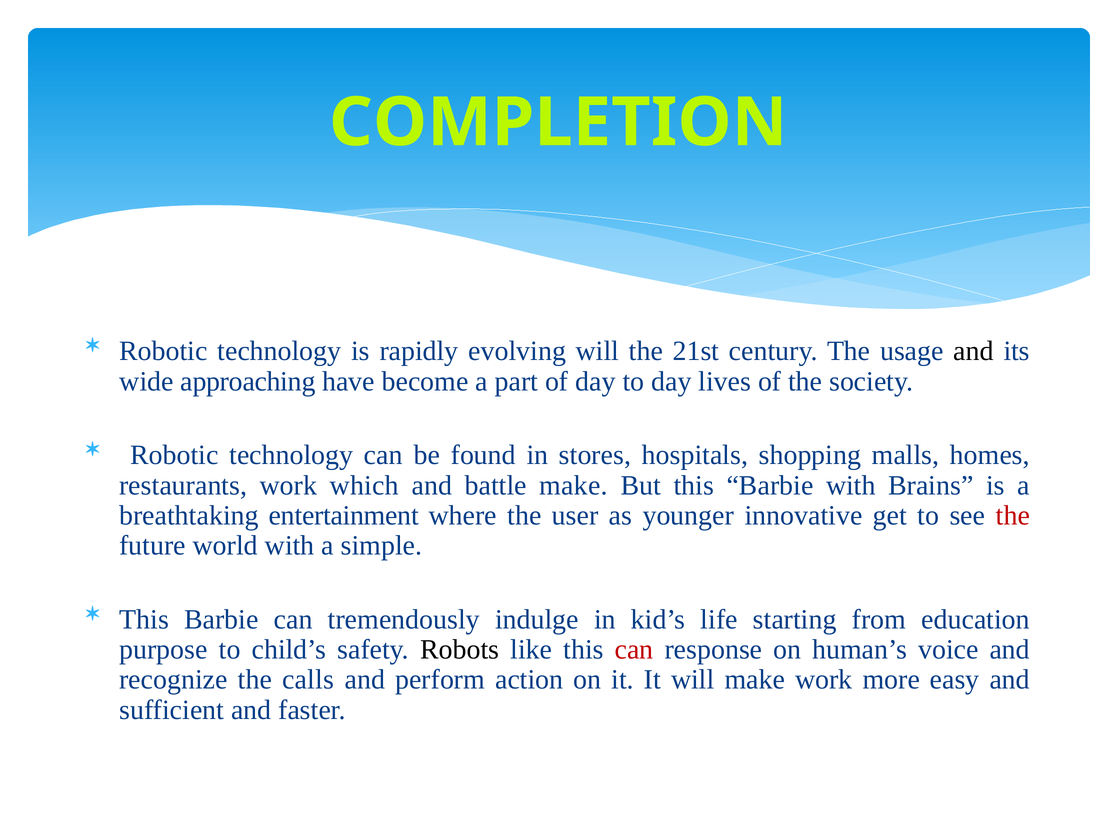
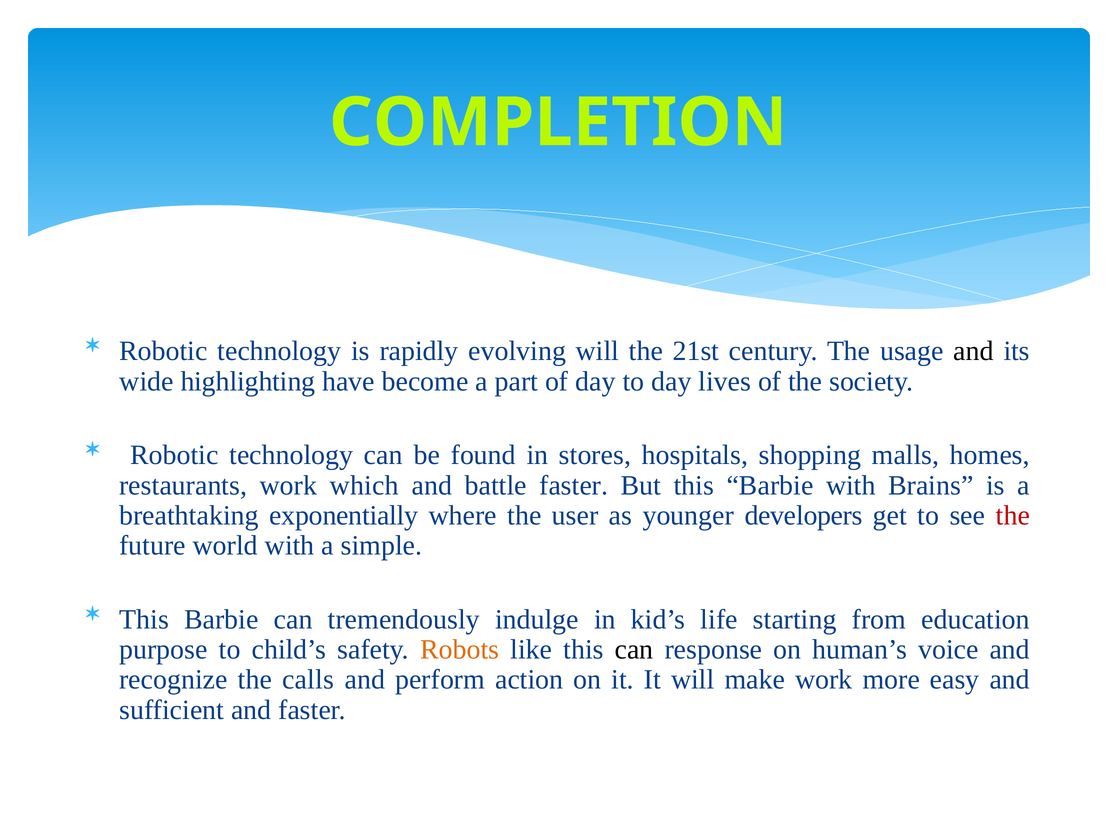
approaching: approaching -> highlighting (248, 381)
battle make: make -> faster (574, 485)
entertainment: entertainment -> exponentially (344, 515)
innovative: innovative -> developers (804, 515)
Robots colour: black -> orange (460, 649)
can colour: red -> black (634, 649)
